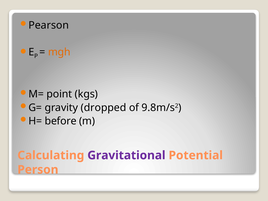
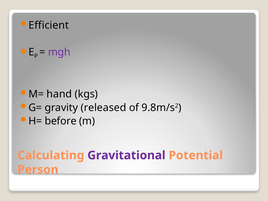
Pearson: Pearson -> Efficient (49, 25)
mgh colour: orange -> purple (59, 52)
point: point -> hand (59, 94)
dropped: dropped -> released (104, 108)
